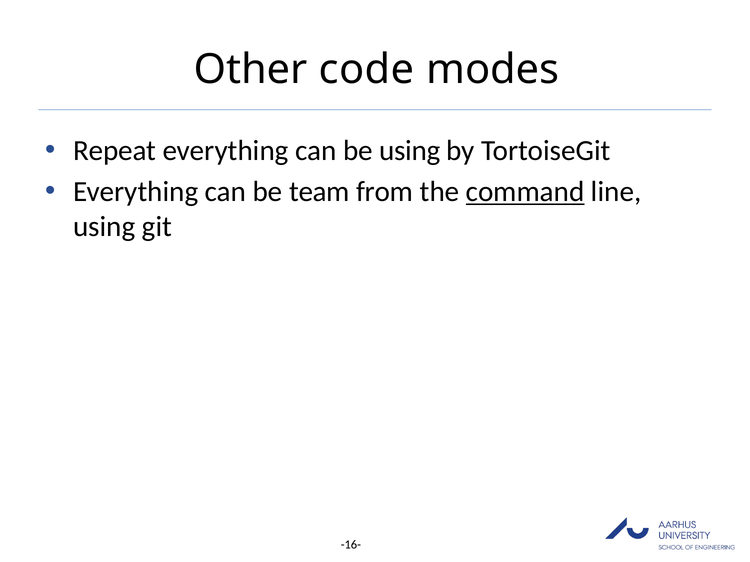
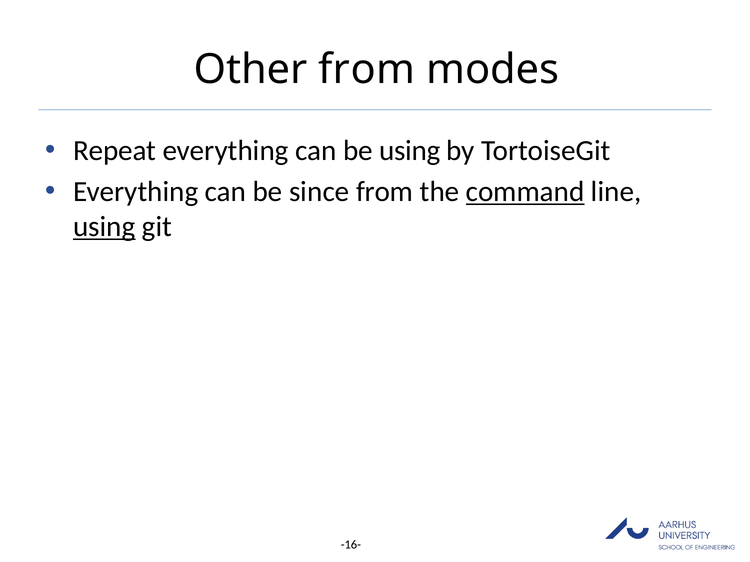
Other code: code -> from (367, 70)
team: team -> since (319, 192)
using underline: none -> present (104, 227)
